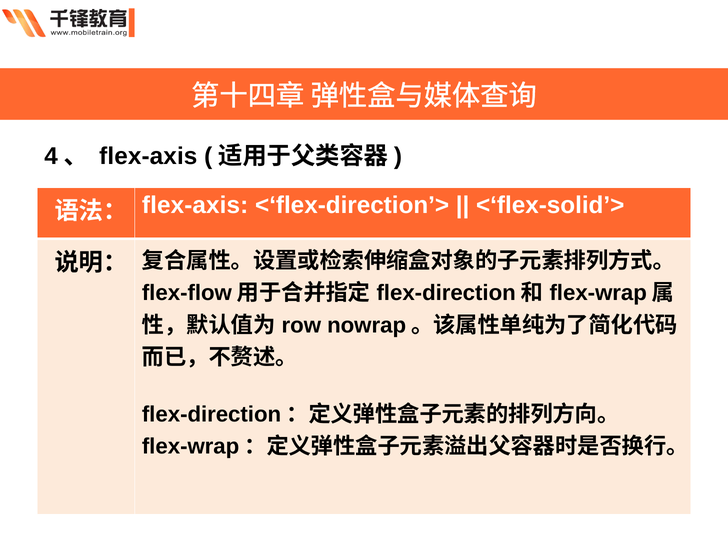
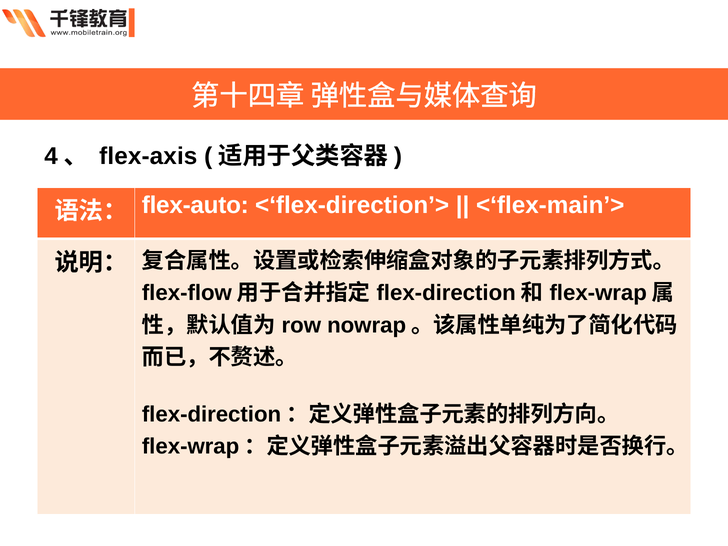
flex-axis: flex-axis -> flex-auto (195, 205)
<‘flex-solid’>: <‘flex-solid’> -> <‘flex-main’> (550, 205)
